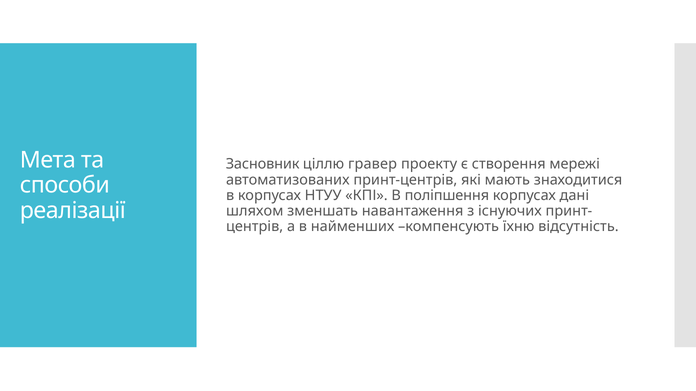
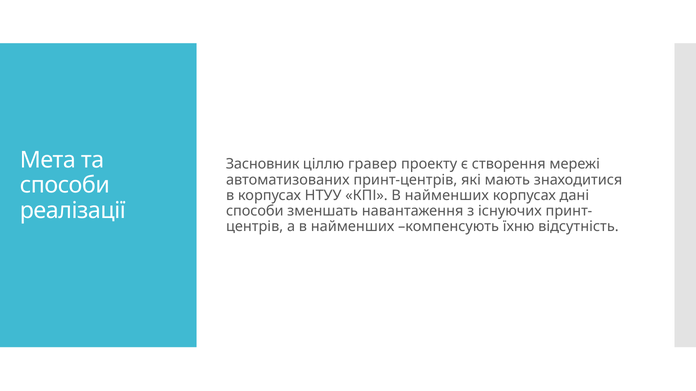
КПІ В поліпшення: поліпшення -> найменших (447, 196)
шляхом: шляхом -> способи (255, 211)
